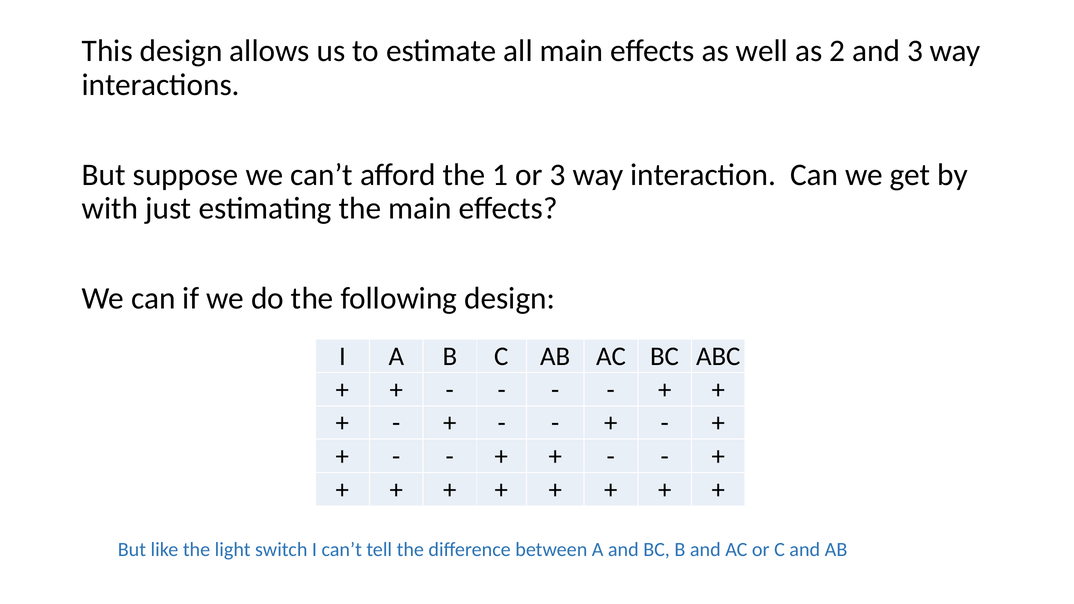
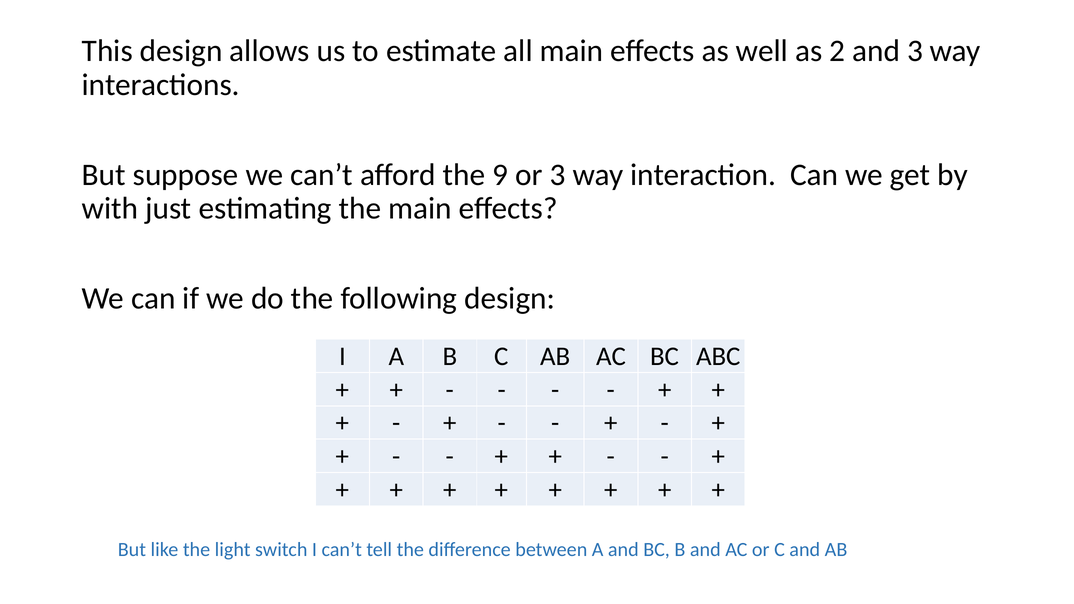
1: 1 -> 9 (500, 175)
